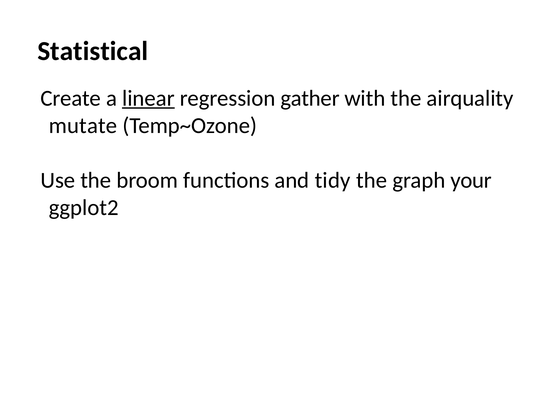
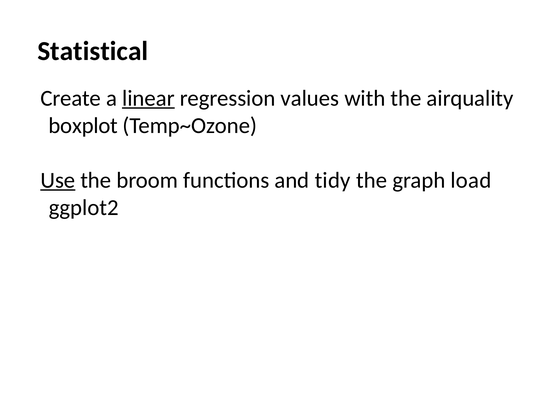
gather: gather -> values (310, 98)
mutate: mutate -> boxplot (83, 126)
Use underline: none -> present (58, 180)
your: your -> load (471, 180)
